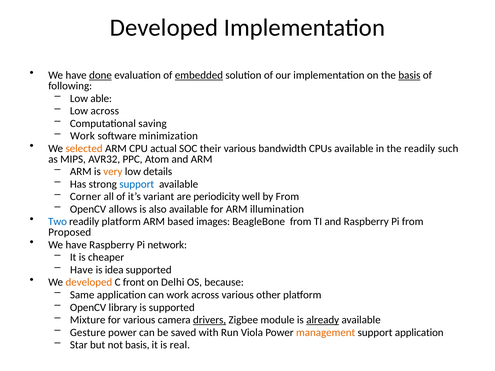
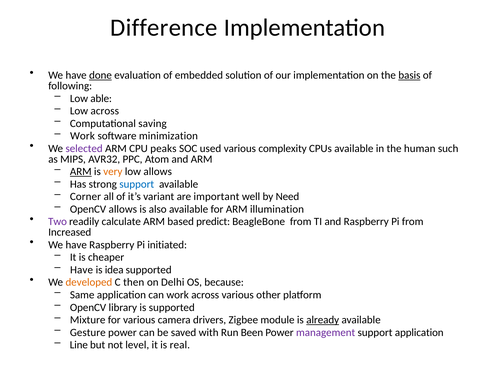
Developed: Developed -> Difference (164, 28)
embedded underline: present -> none (199, 75)
selected colour: orange -> purple (84, 149)
actual: actual -> peaks (163, 149)
their: their -> used (210, 149)
bandwidth: bandwidth -> complexity (283, 149)
the readily: readily -> human (420, 149)
ARM underline: none -> present (81, 172)
low details: details -> allows (158, 172)
periodicity: periodicity -> important (216, 197)
by From: From -> Need (287, 197)
Two colour: blue -> purple (58, 222)
readily platform: platform -> calculate (121, 222)
images: images -> predict (213, 222)
Proposed: Proposed -> Increased (70, 232)
network: network -> initiated (167, 245)
front: front -> then (134, 283)
drivers underline: present -> none (210, 320)
Viola: Viola -> Been (252, 333)
management colour: orange -> purple (326, 333)
Star: Star -> Line (79, 345)
not basis: basis -> level (137, 345)
